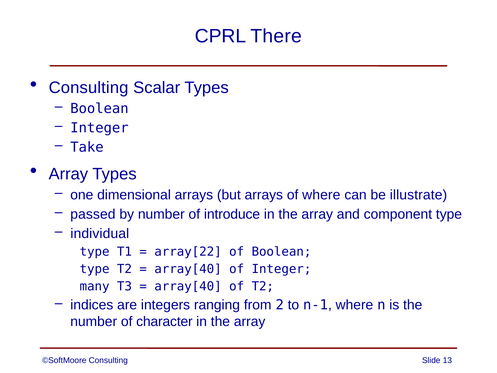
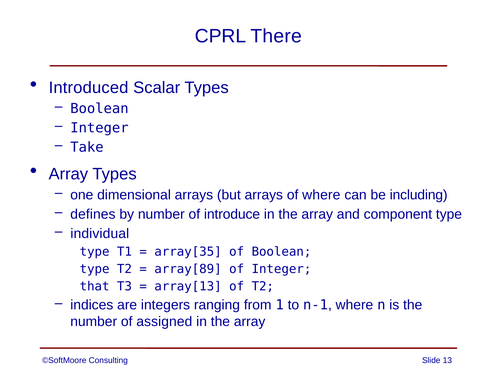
Consulting: Consulting -> Introduced (89, 88)
illustrate: illustrate -> including (419, 195)
passed: passed -> defines (93, 214)
array[22: array[22 -> array[35 (188, 251)
array[40: array[40 -> array[89 (188, 269)
many: many -> that (95, 286)
array[40: array[40 -> array[13 (188, 286)
2: 2 -> 1 (280, 305)
character: character -> assigned (164, 321)
